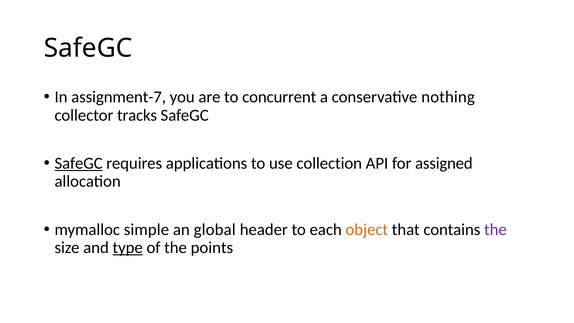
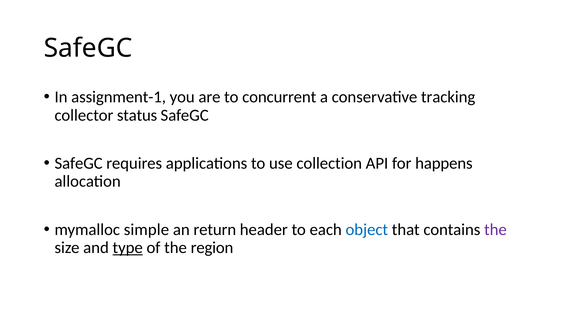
assignment-7: assignment-7 -> assignment-1 (119, 97)
nothing: nothing -> tracking (448, 97)
tracks: tracks -> status (137, 115)
SafeGC underline: present -> none (79, 163)
assigned: assigned -> happens (444, 163)
global: global -> return (215, 229)
object colour: orange -> blue (367, 229)
points: points -> region (212, 248)
